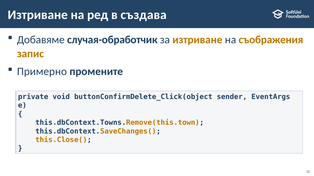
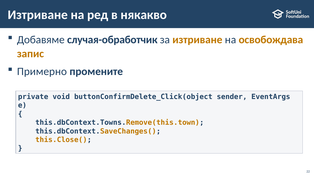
създава: създава -> някакво (144, 15)
съображения: съображения -> освобождава (271, 40)
